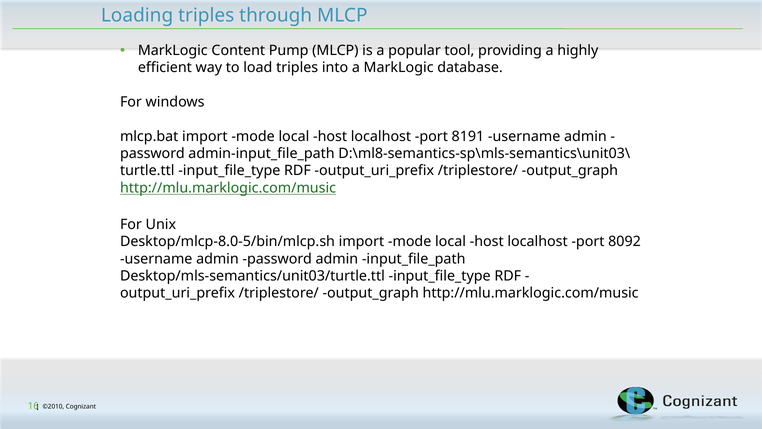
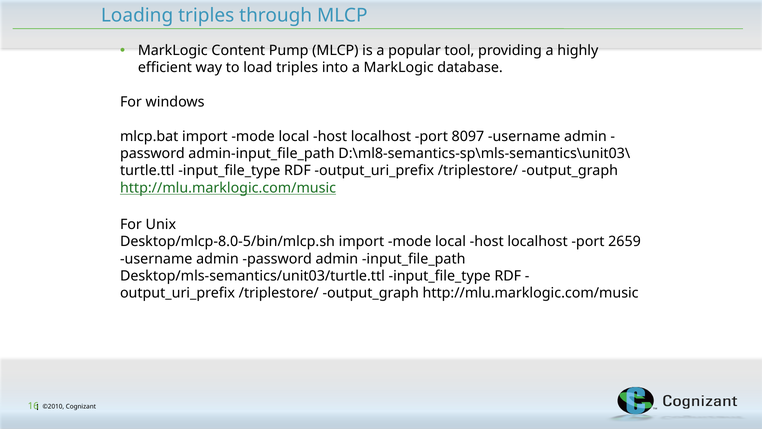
8191: 8191 -> 8097 (468, 136)
8092: 8092 -> 2659 (625, 241)
